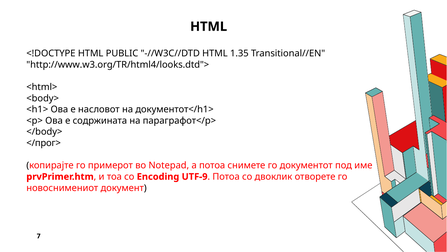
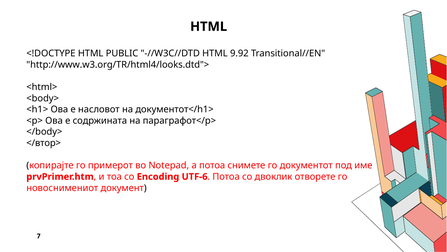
1.35: 1.35 -> 9.92 (239, 53)
</прог>: </прог> -> </втор> (44, 143)
UTF-9: UTF-9 -> UTF-6 (195, 176)
